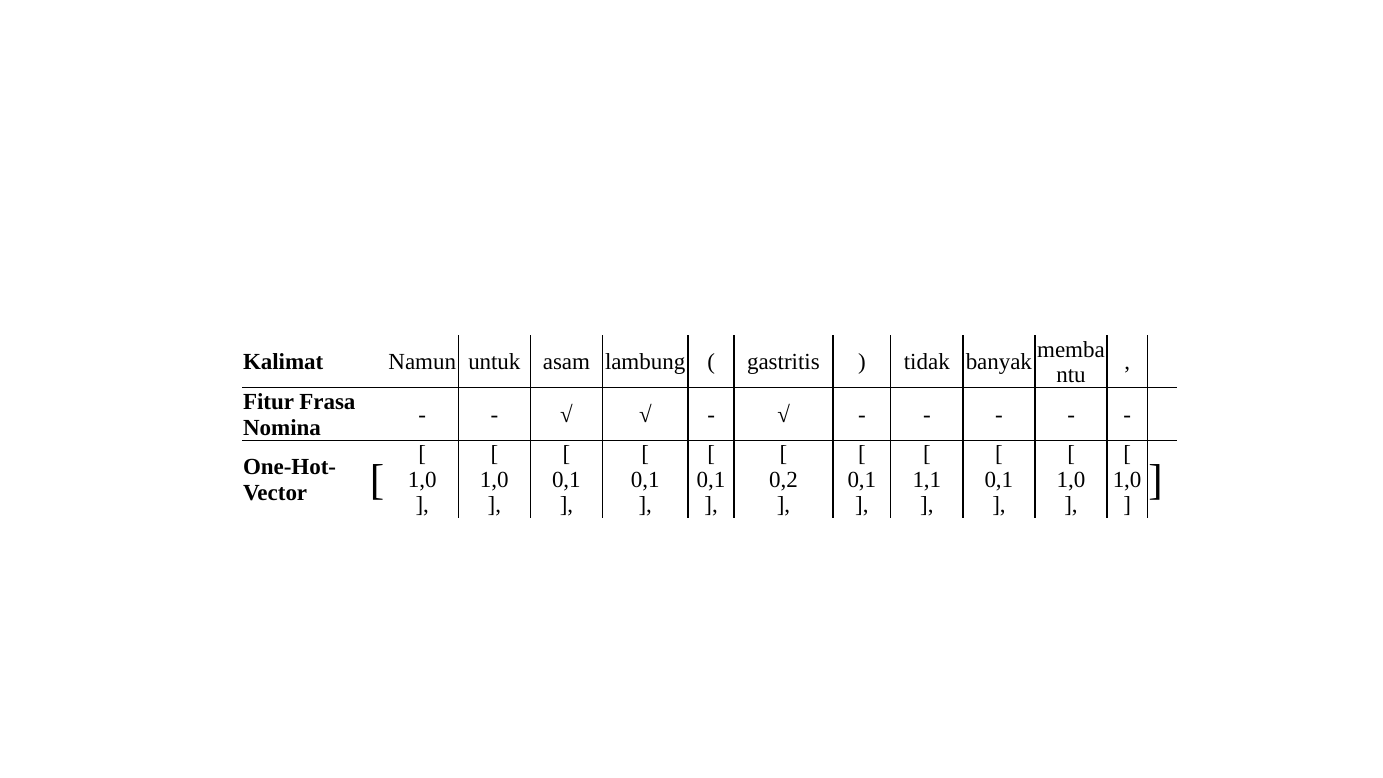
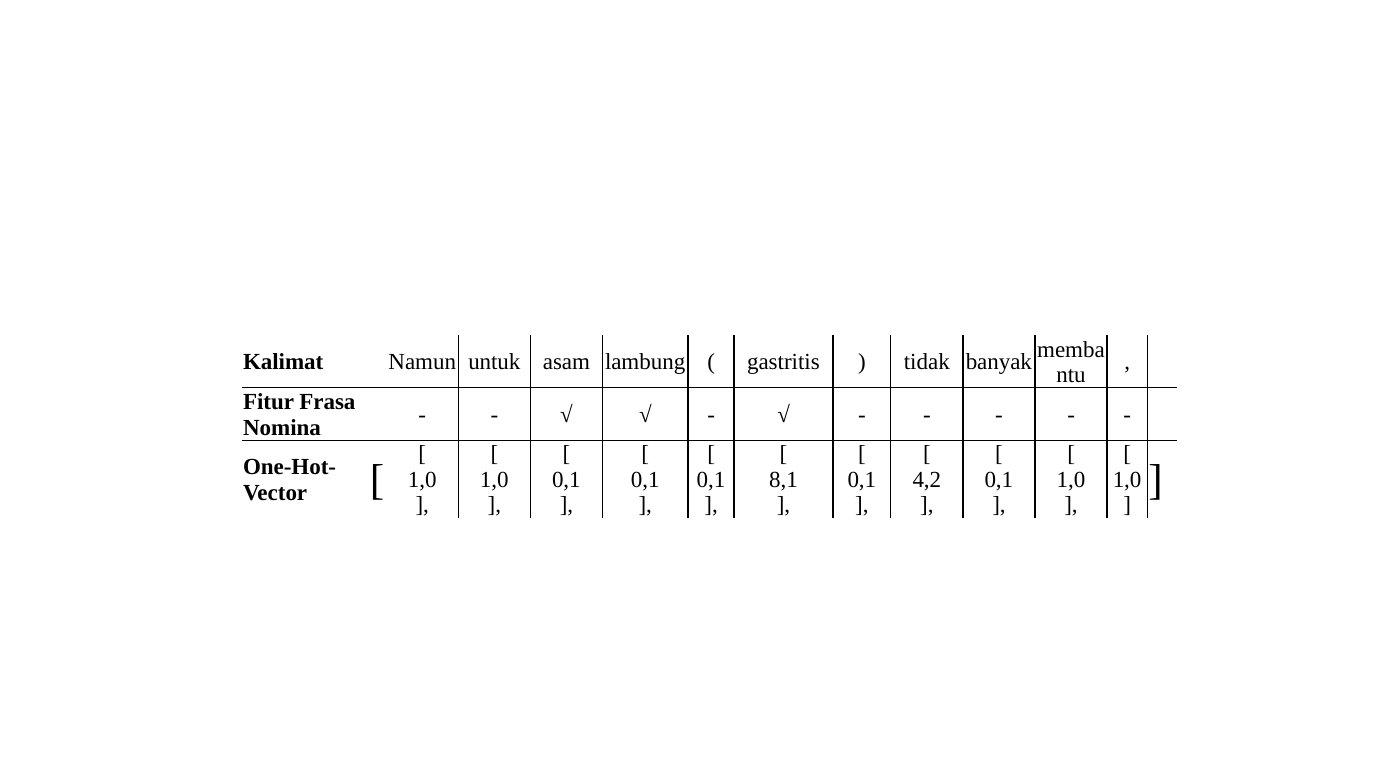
0,2: 0,2 -> 8,1 (783, 480)
1,1: 1,1 -> 4,2 (927, 480)
